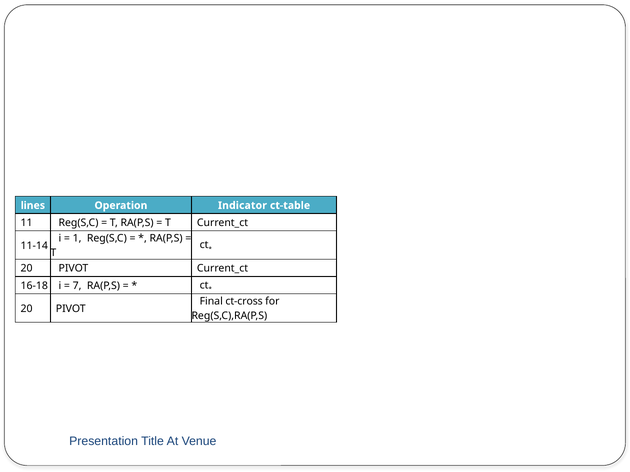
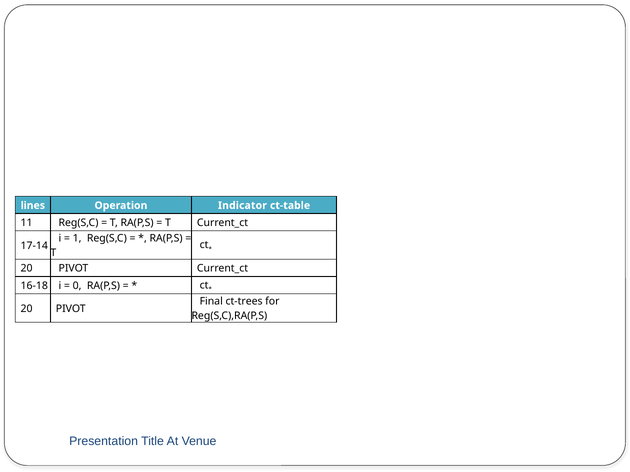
11-14: 11-14 -> 17-14 (34, 246)
7: 7 -> 0 (77, 286)
ct-cross: ct-cross -> ct-trees (244, 302)
